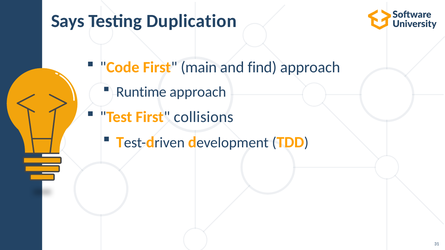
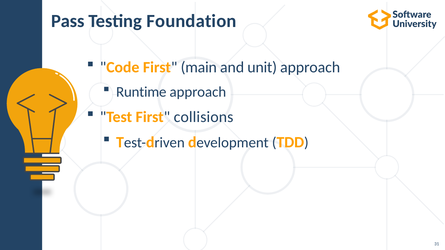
Says: Says -> Pass (68, 21)
Duplication: Duplication -> Foundation (192, 21)
find: find -> unit (262, 67)
